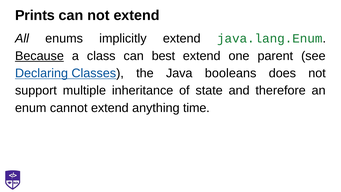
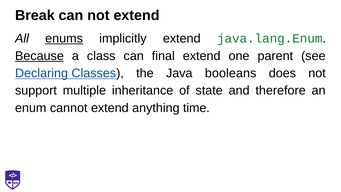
Prints: Prints -> Break (35, 15)
enums underline: none -> present (64, 38)
best: best -> final (163, 56)
